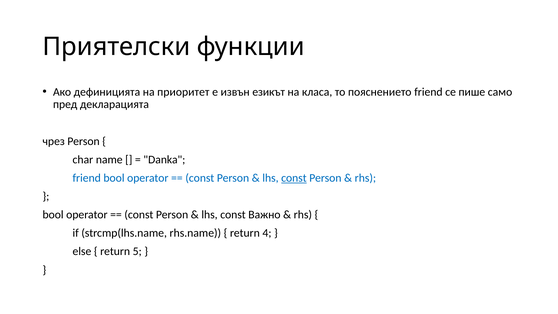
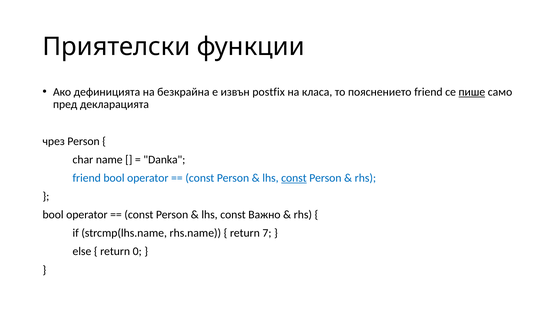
приоритет: приоритет -> безкрайна (183, 92)
езикът: езикът -> postfix (269, 92)
пише underline: none -> present (472, 92)
4: 4 -> 7 (267, 233)
5: 5 -> 0 (137, 251)
